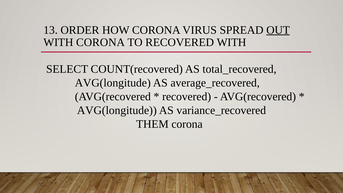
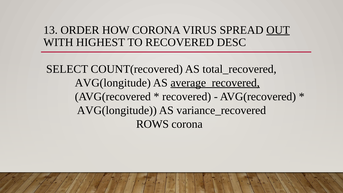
WITH CORONA: CORONA -> HIGHEST (101, 42)
RECOVERED WITH: WITH -> DESC (231, 42)
average_recovered underline: none -> present (215, 83)
THEM: THEM -> ROWS (152, 124)
